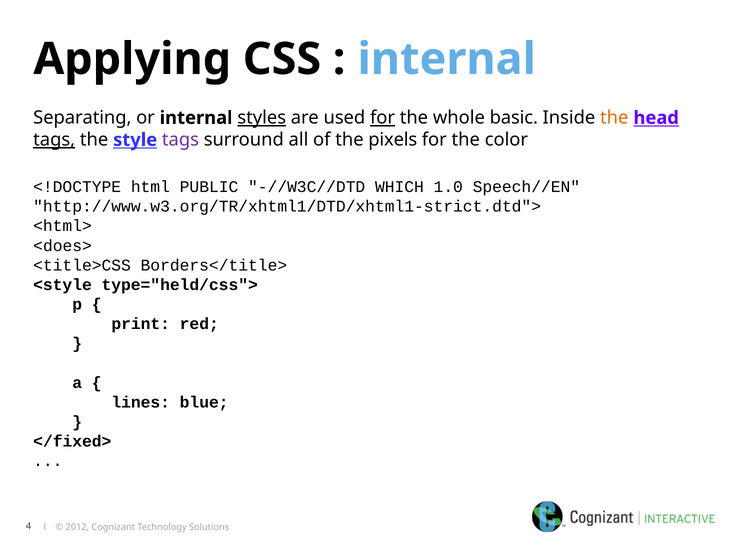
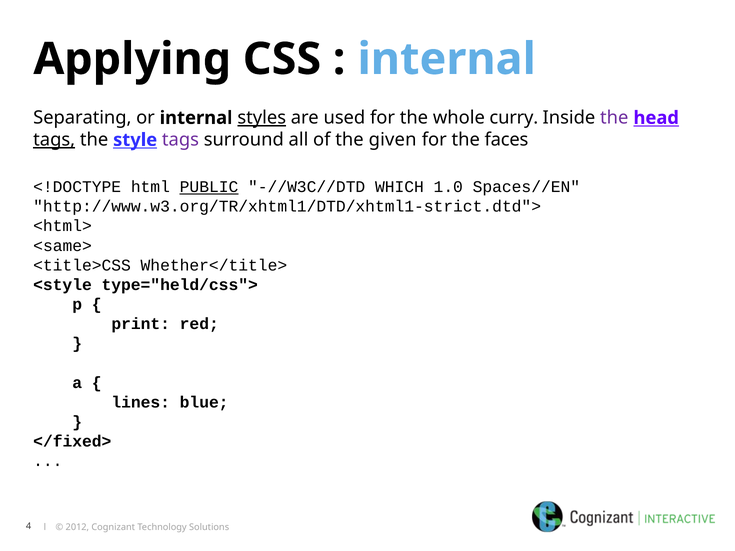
for underline: present -> none (383, 118)
basic: basic -> curry (514, 118)
the colour: orange -> purple (614, 118)
pixels: pixels -> given (393, 140)
color: color -> faces (506, 140)
PUBLIC underline: none -> present (209, 187)
Speech//EN: Speech//EN -> Spaces//EN (526, 187)
<does>: <does> -> <same> (63, 246)
Borders</title>: Borders</title> -> Whether</title> (214, 265)
